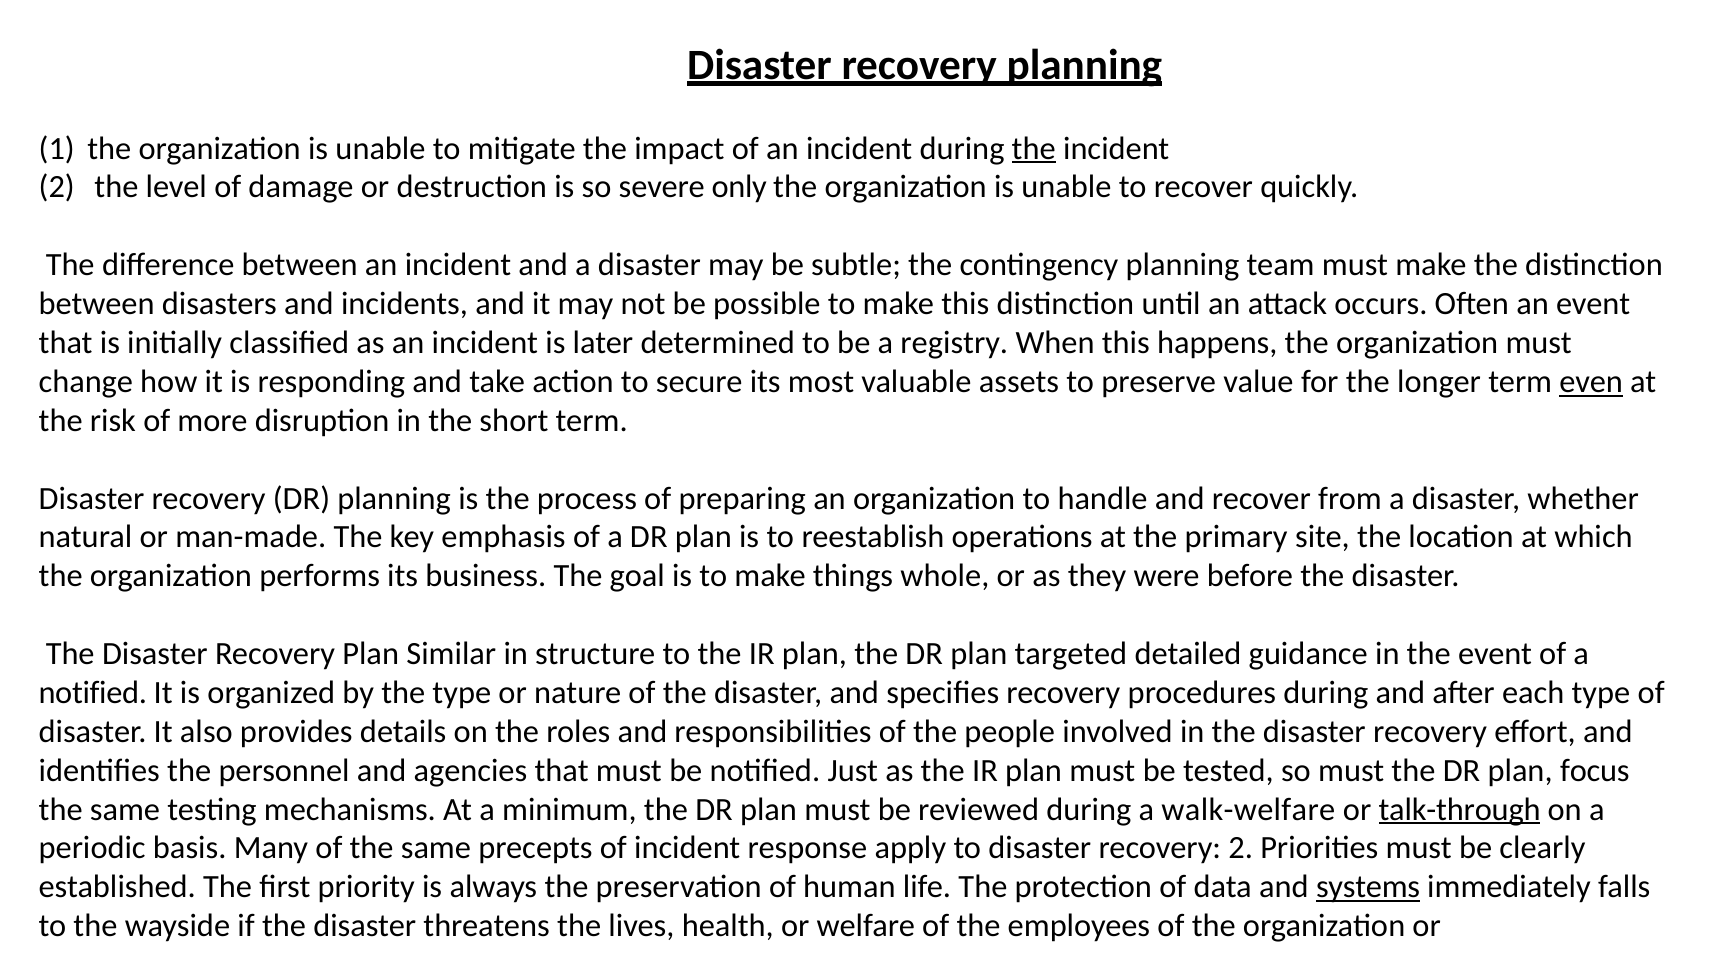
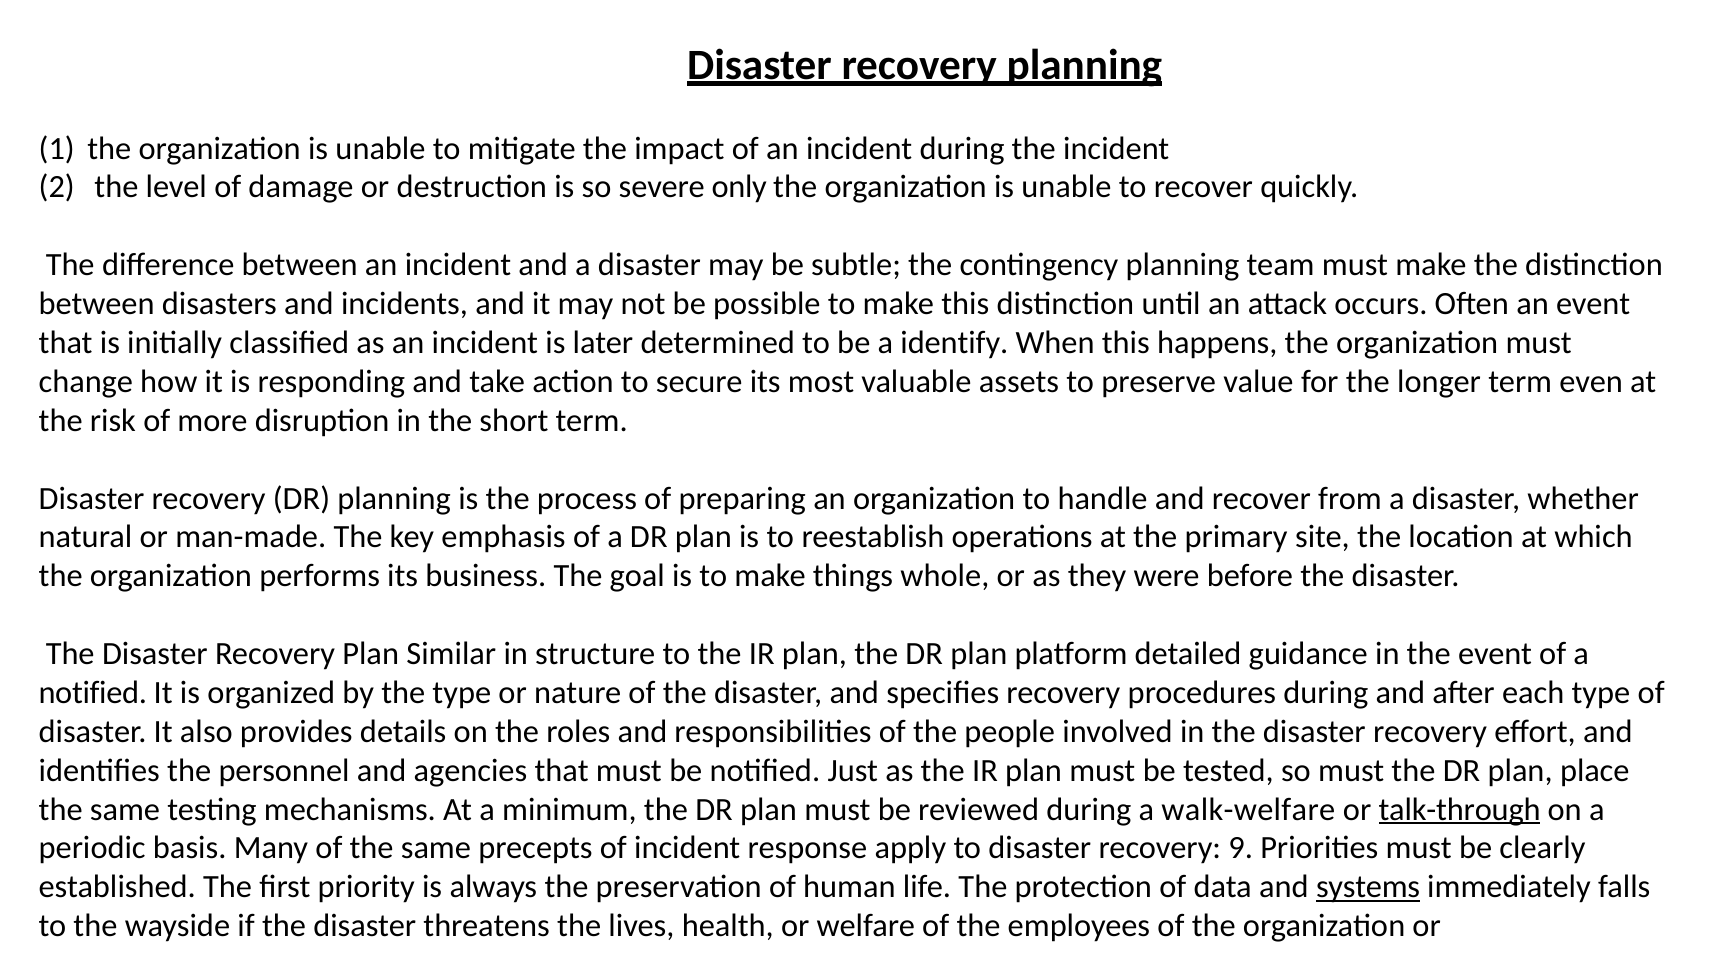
the underline: present -> none (1034, 148)
registry: registry -> identify (954, 343)
even underline: present -> none (1591, 382)
targeted: targeted -> platform (1071, 654)
focus: focus -> place (1595, 771)
recovery 2: 2 -> 9 (1241, 849)
